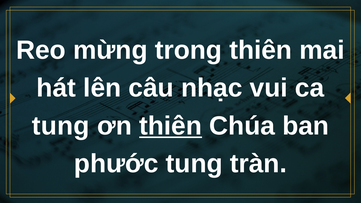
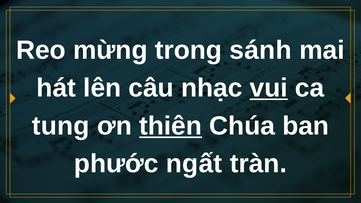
trong thiên: thiên -> sánh (261, 50)
vui underline: none -> present (269, 88)
phước tung: tung -> ngất (194, 164)
